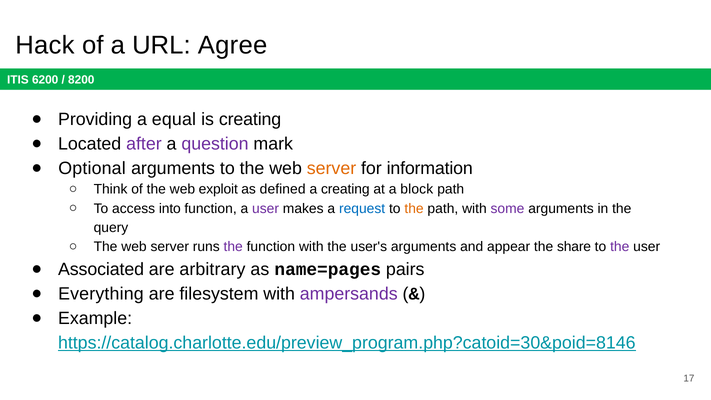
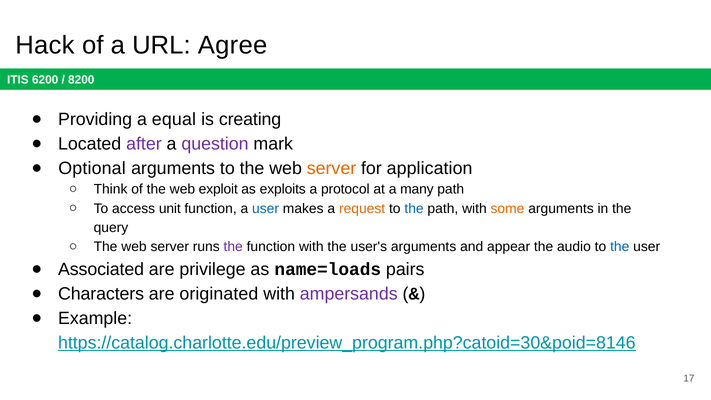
information: information -> application (430, 168)
defined: defined -> exploits (283, 189)
a creating: creating -> protocol (345, 189)
block: block -> many (417, 189)
into: into -> unit (170, 209)
user colour: purple -> blue (266, 209)
request colour: blue -> orange (362, 209)
the colour: orange -> blue (414, 209)
some colour: purple -> orange (507, 209)
share: share -> audio (574, 247)
the colour: purple -> blue (620, 247)
arbitrary: arbitrary -> privilege (213, 269)
name=pages: name=pages -> name=loads (328, 269)
Everything: Everything -> Characters (101, 294)
filesystem: filesystem -> originated (219, 294)
